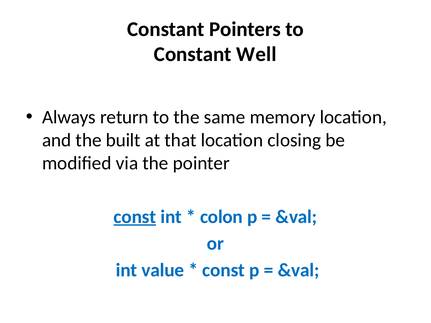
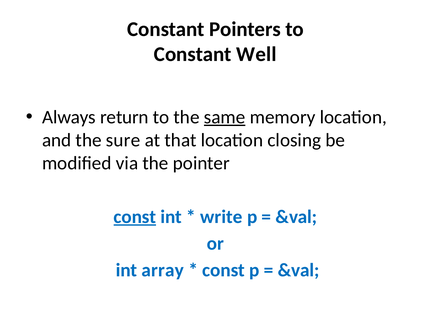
same underline: none -> present (225, 117)
built: built -> sure (123, 140)
colon: colon -> write (221, 217)
value: value -> array (163, 271)
